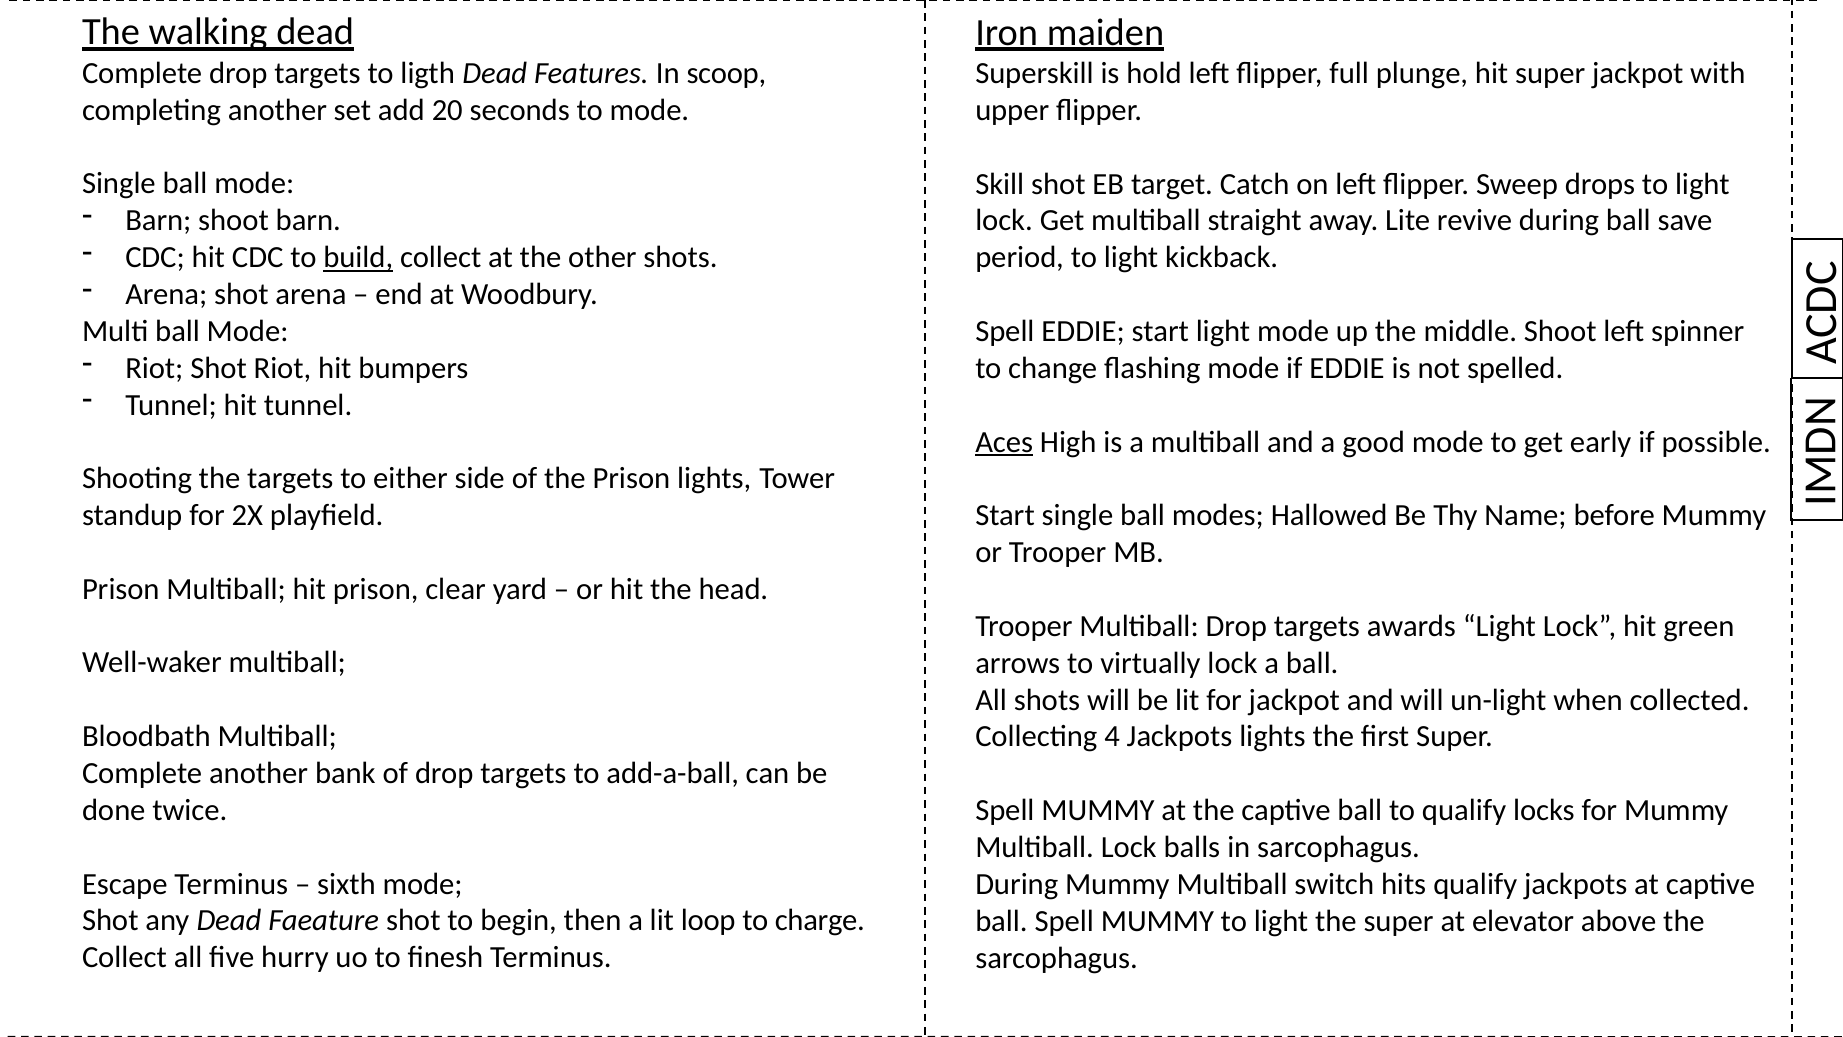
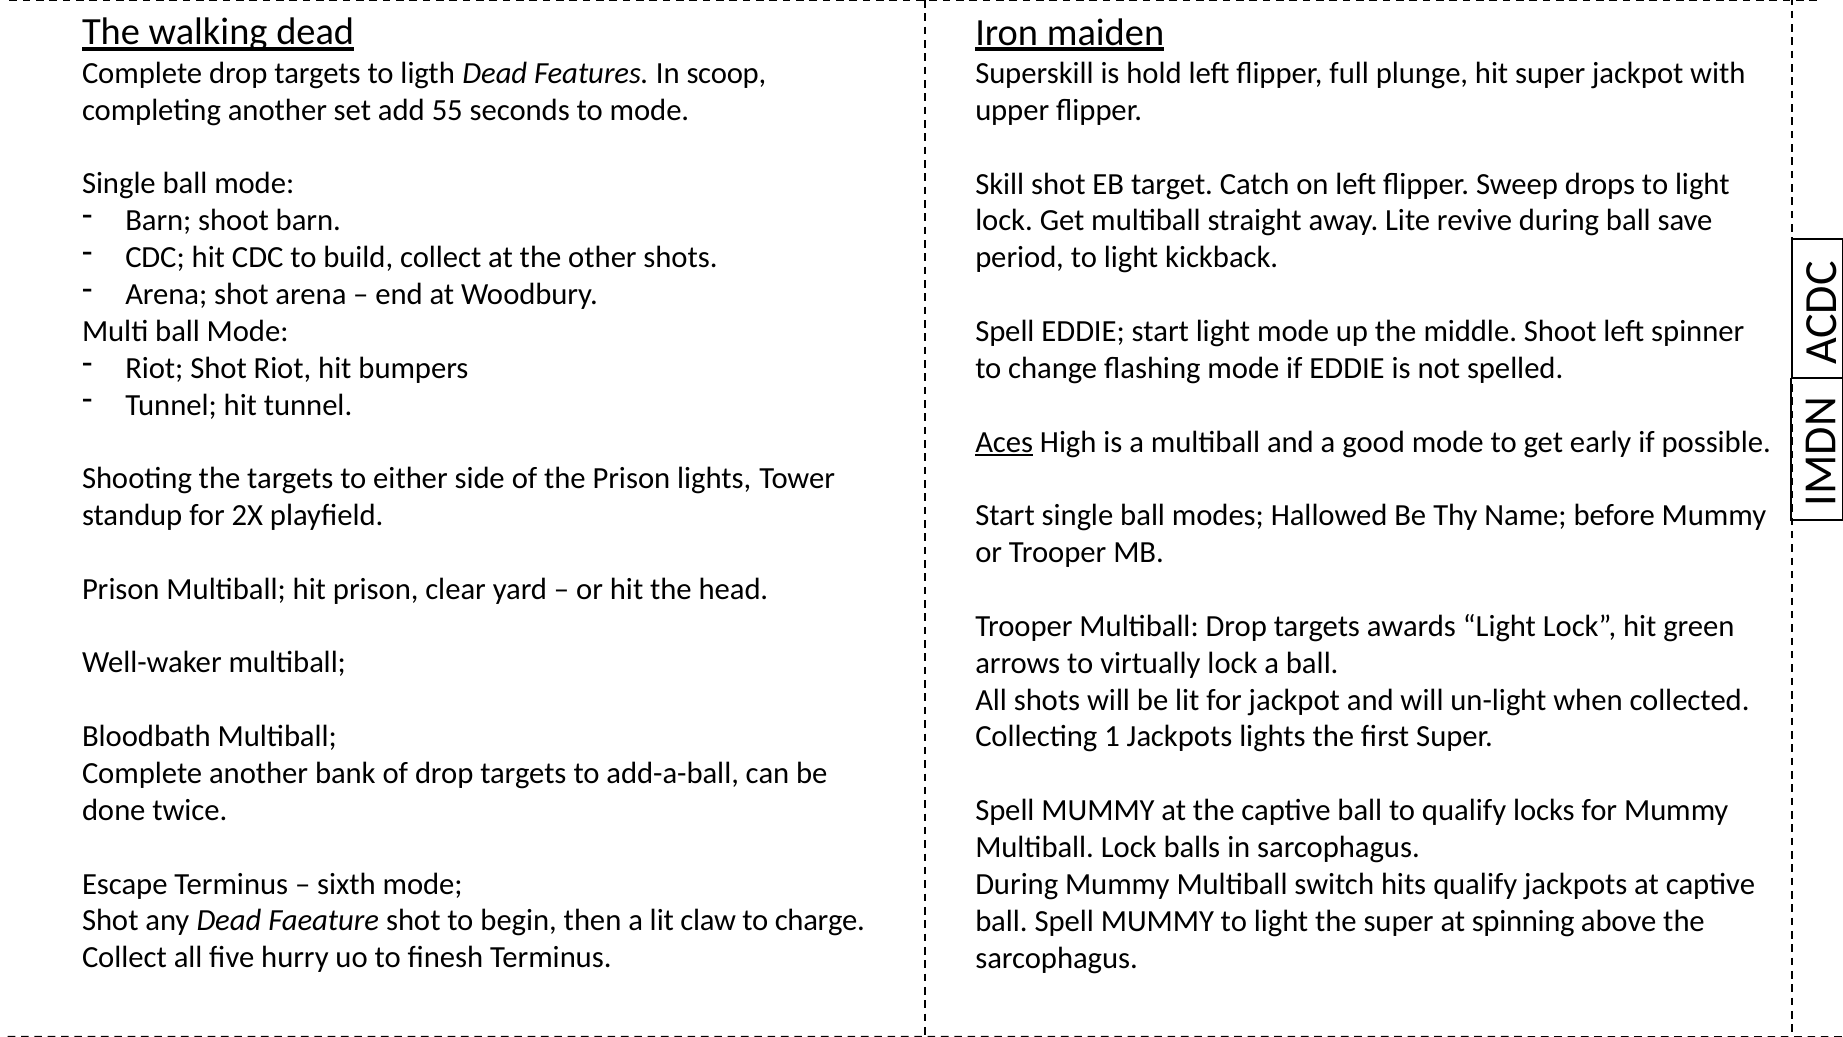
20: 20 -> 55 (447, 110)
build underline: present -> none (358, 257)
4: 4 -> 1 (1112, 737)
loop: loop -> claw (708, 921)
elevator: elevator -> spinning (1523, 921)
